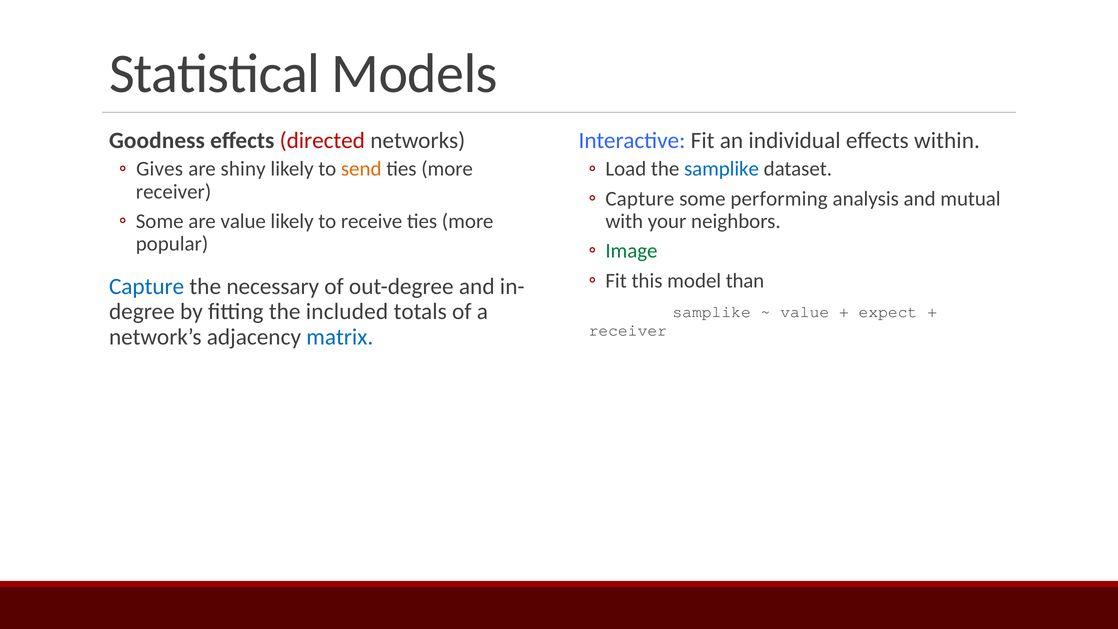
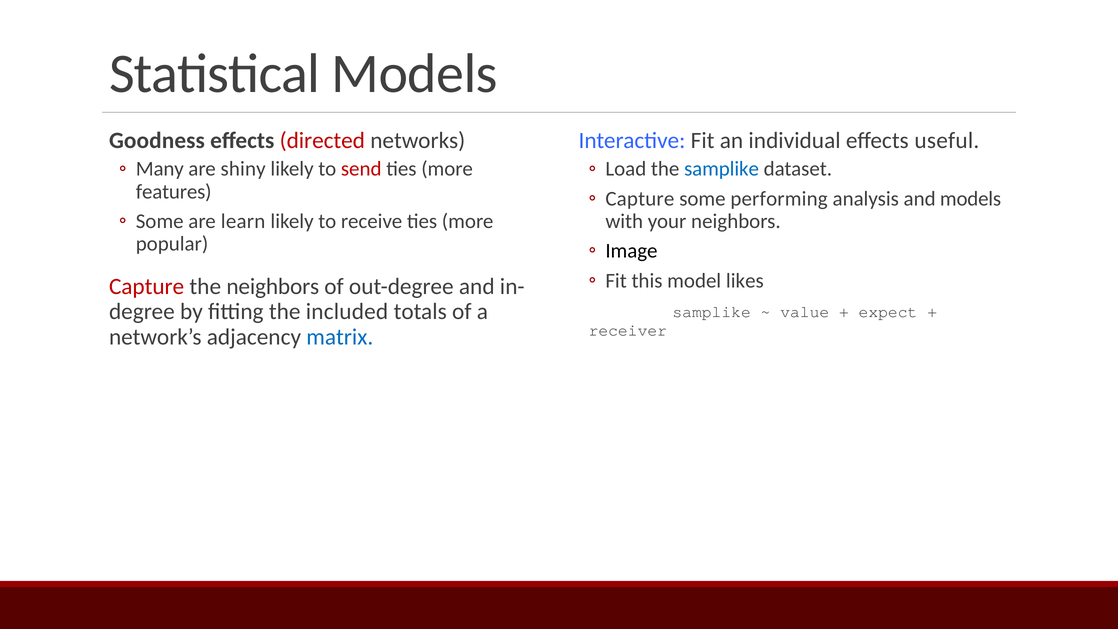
within: within -> useful (947, 140)
Gives: Gives -> Many (160, 169)
send colour: orange -> red (361, 169)
receiver: receiver -> features (174, 192)
and mutual: mutual -> models (971, 199)
are value: value -> learn (243, 221)
Image colour: green -> black (631, 251)
than: than -> likes (745, 281)
Capture colour: blue -> red (147, 286)
the necessary: necessary -> neighbors (273, 286)
